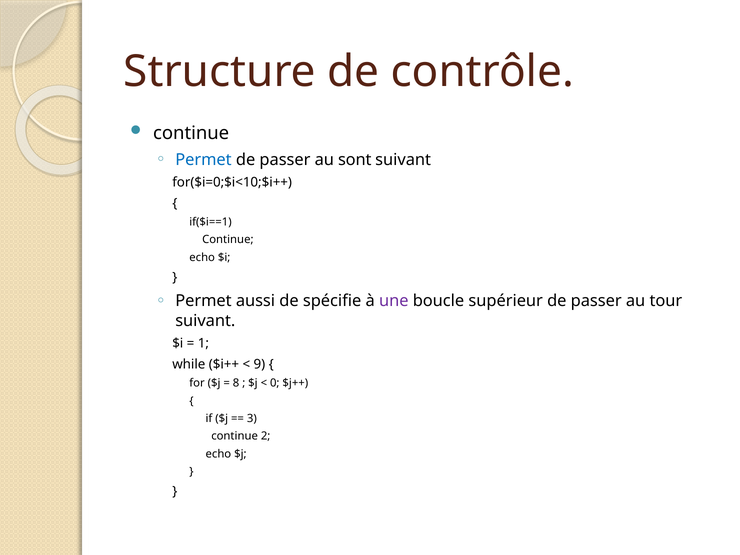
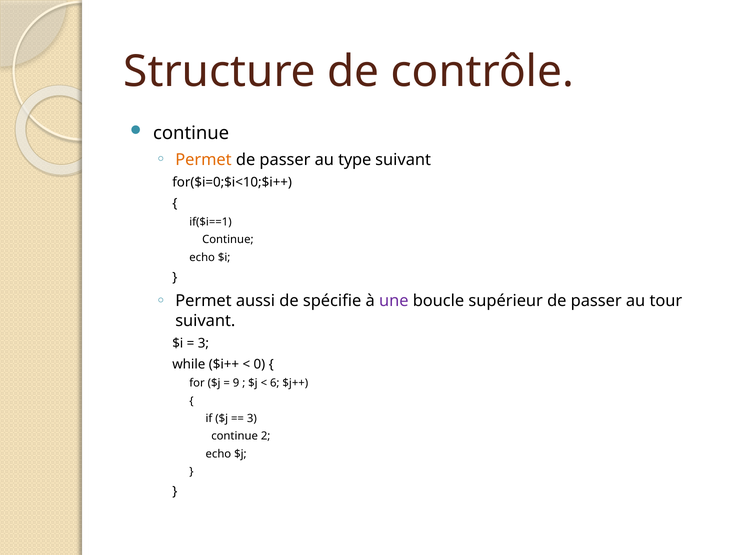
Permet colour: blue -> orange (203, 160)
sont: sont -> type (355, 160)
1: 1 -> 3 (203, 343)
9: 9 -> 0 (259, 364)
8: 8 -> 9 (236, 383)
0: 0 -> 6 (275, 383)
